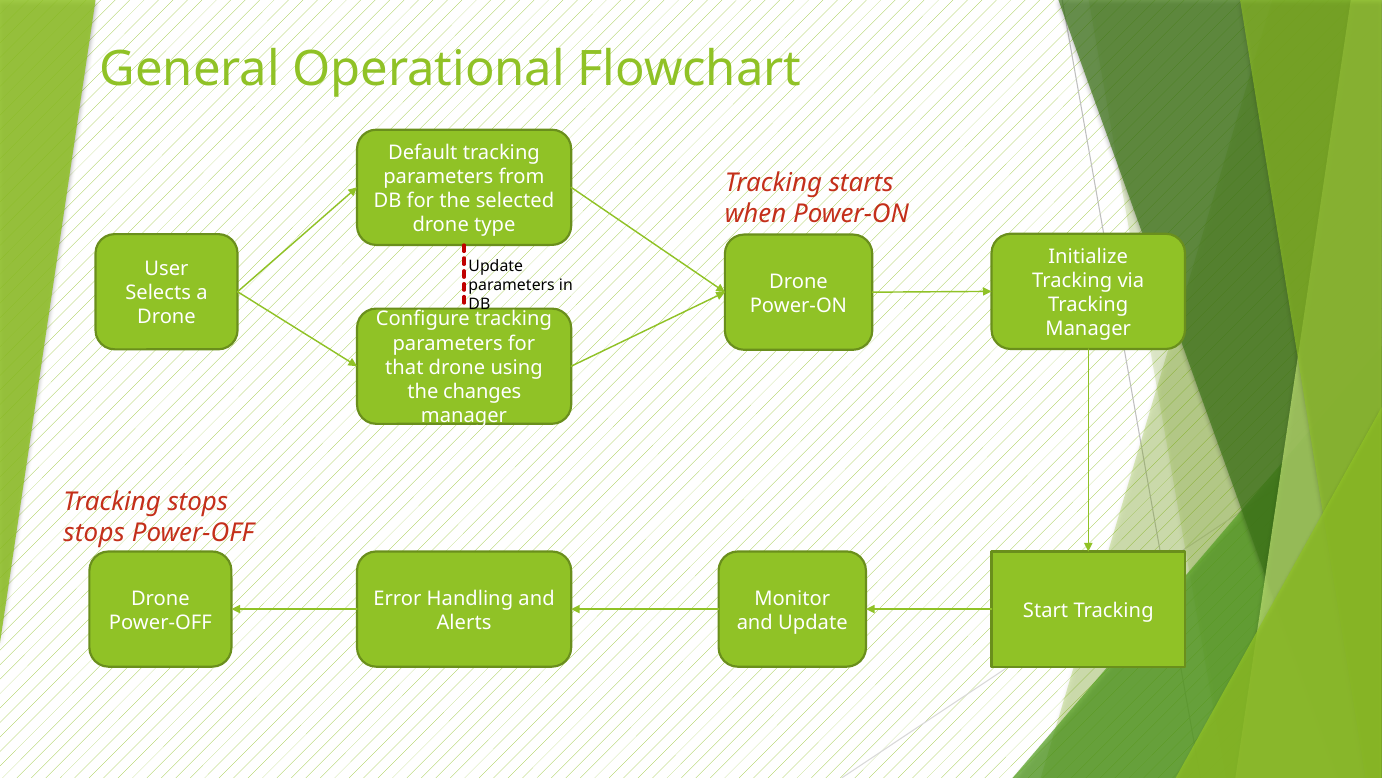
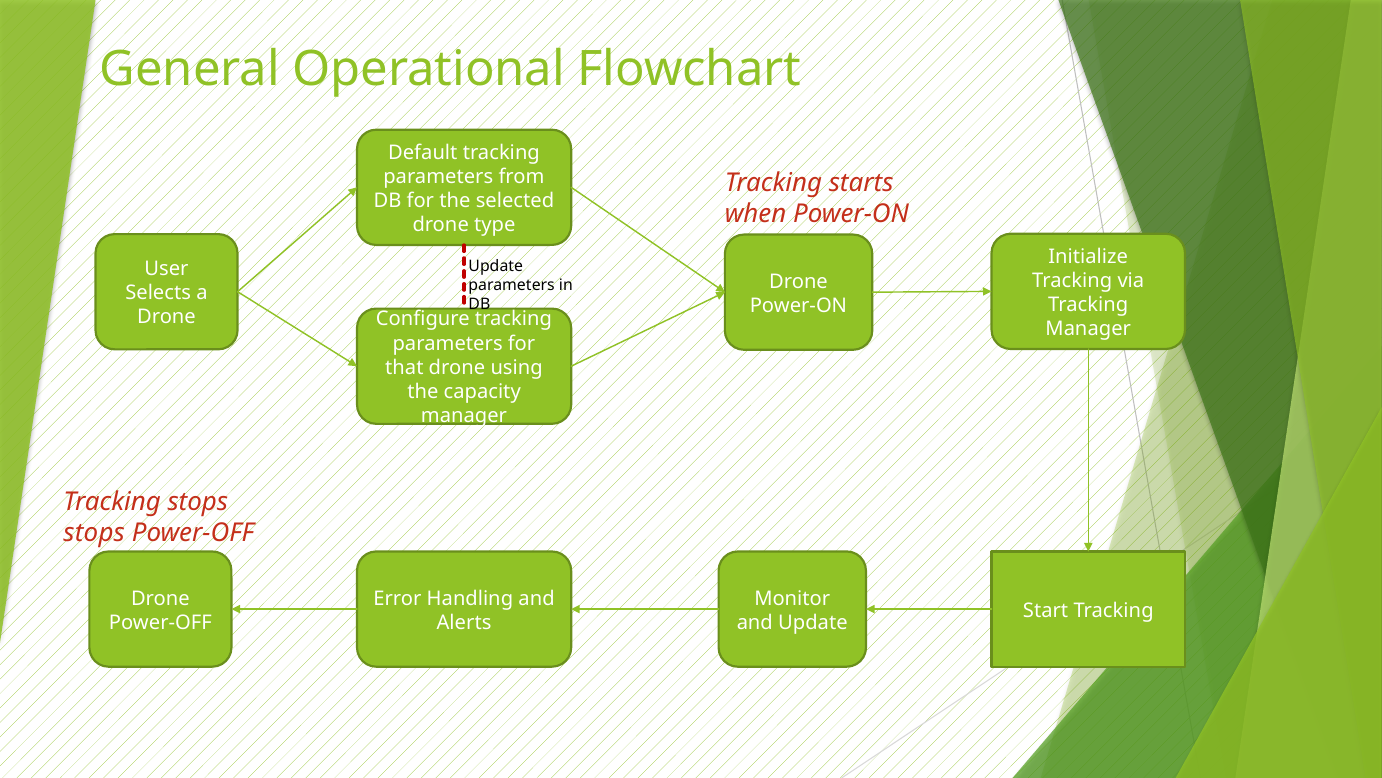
changes: changes -> capacity (482, 391)
